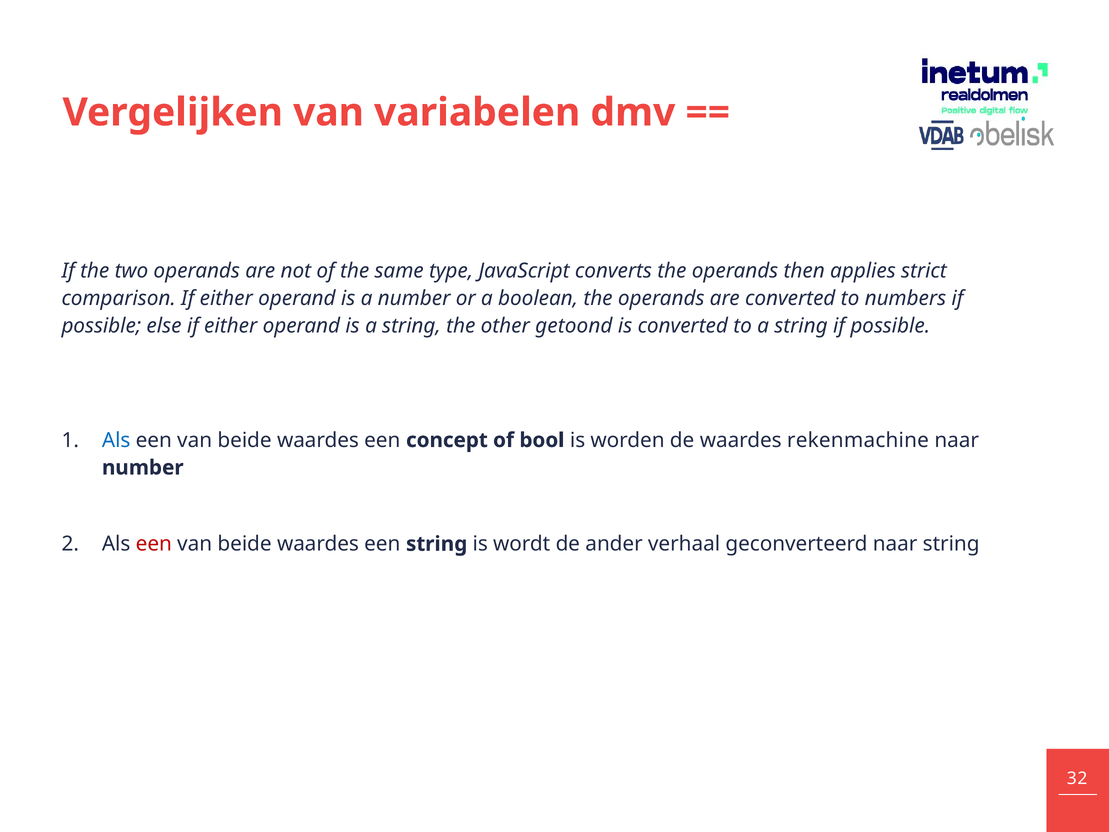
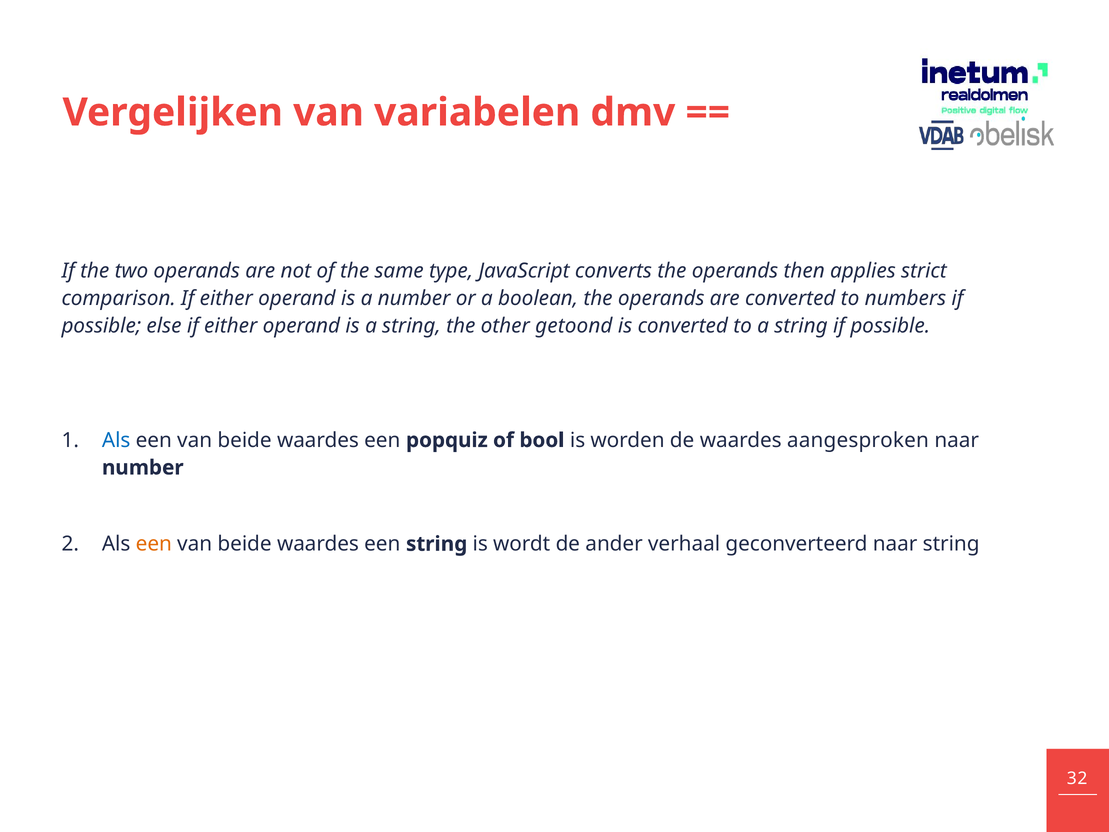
concept: concept -> popquiz (447, 440)
rekenmachine: rekenmachine -> aangesproken (858, 440)
een colour: red -> orange (154, 544)
